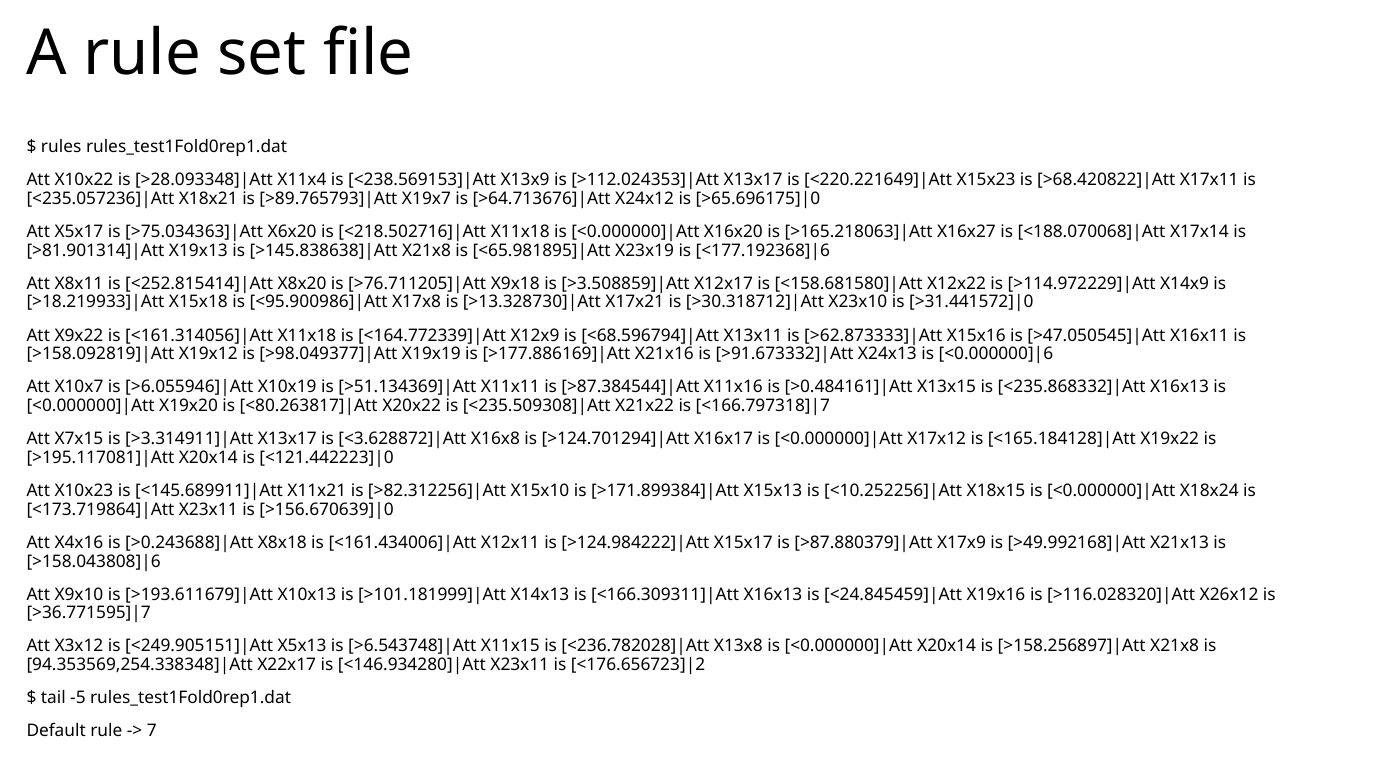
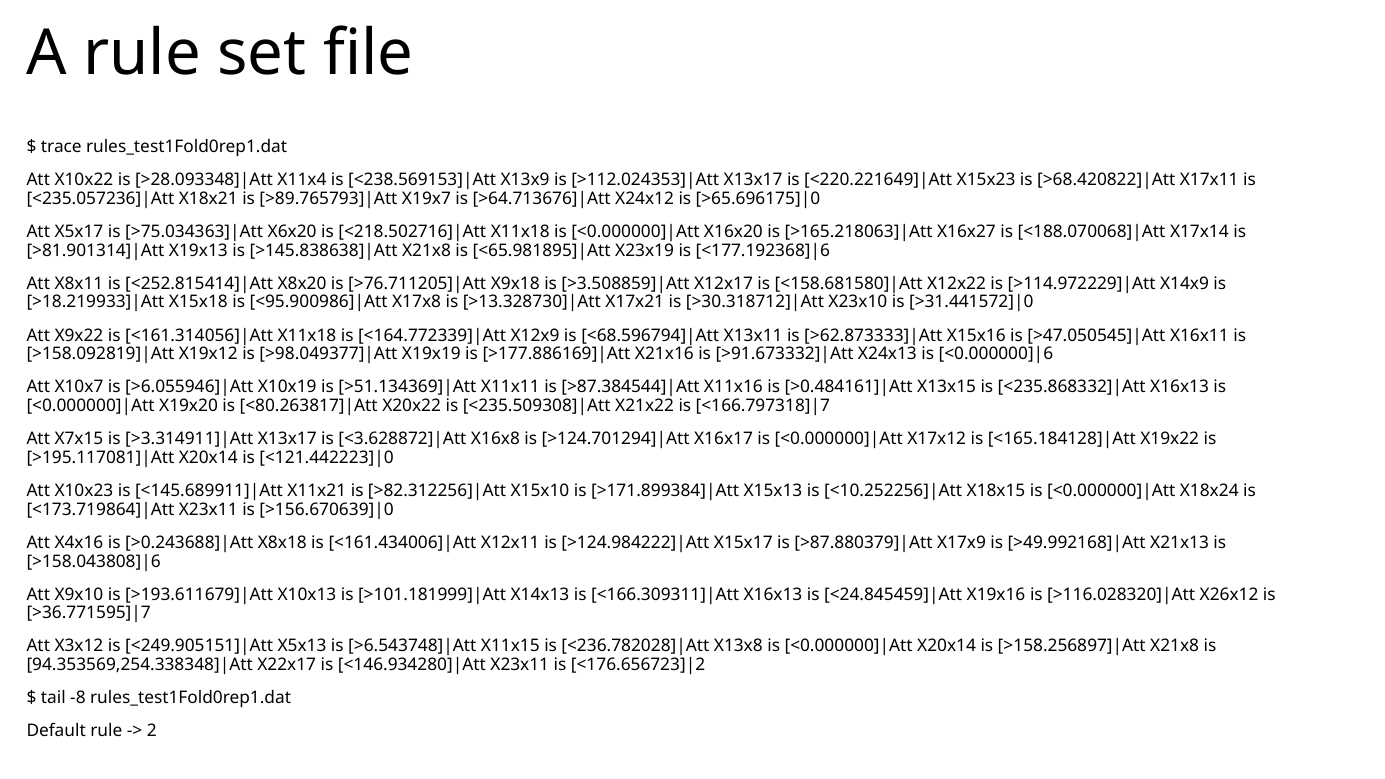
rules: rules -> trace (61, 147)
-5: -5 -> -8 (78, 698)
7: 7 -> 2 (152, 731)
